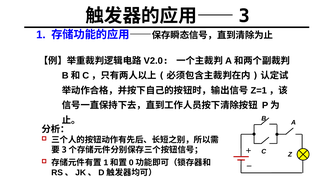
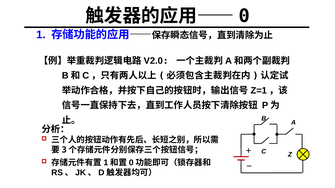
3: 3 -> 0 (244, 16)
